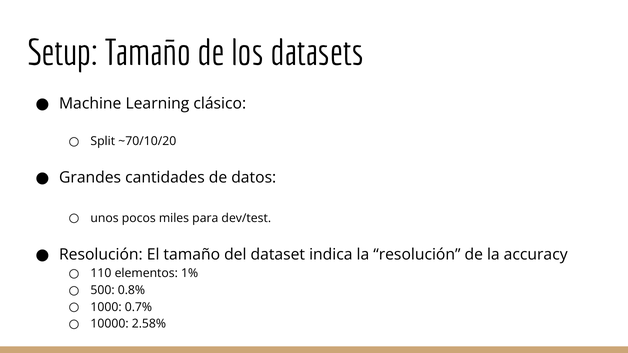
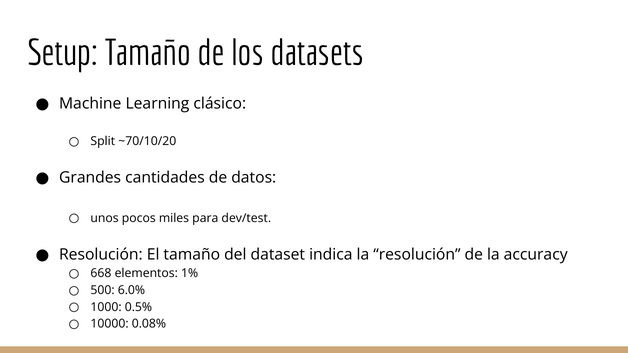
110: 110 -> 668 (101, 274)
0.8%: 0.8% -> 6.0% (131, 290)
0.7%: 0.7% -> 0.5% (138, 307)
2.58%: 2.58% -> 0.08% (149, 324)
